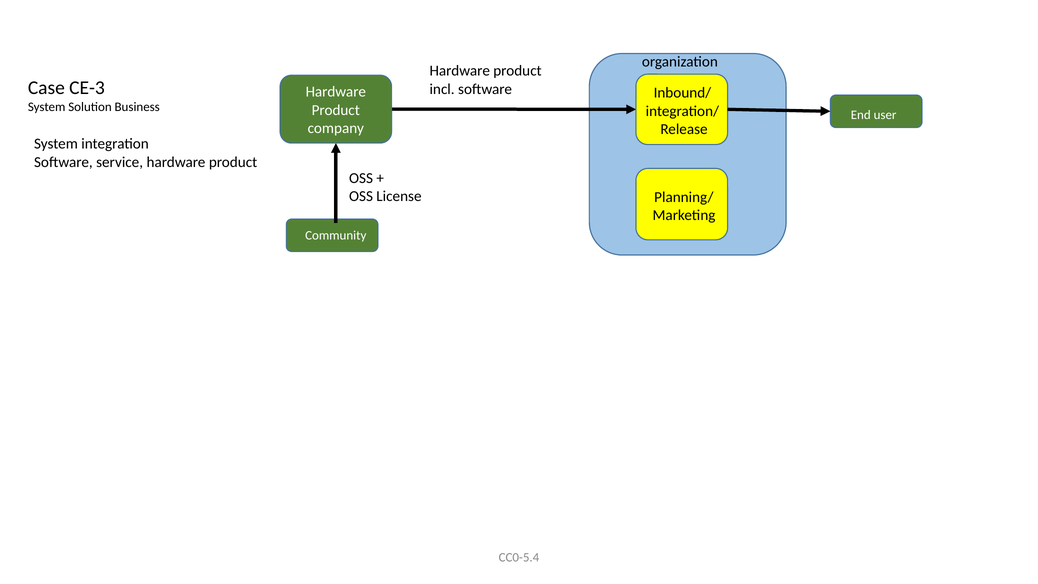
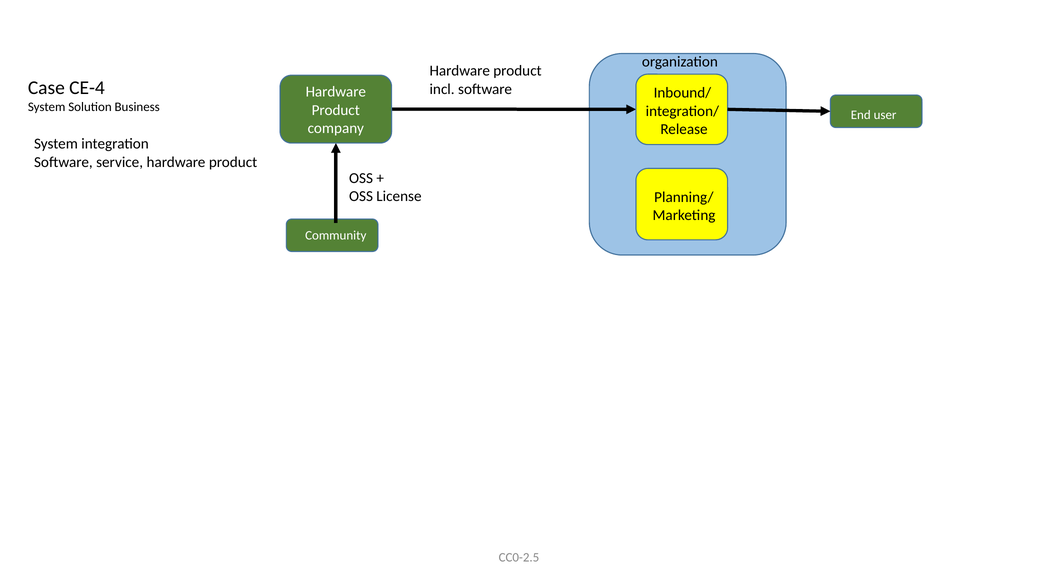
CE-3: CE-3 -> CE-4 (87, 88)
CC0-5.4: CC0-5.4 -> CC0-2.5 (519, 558)
